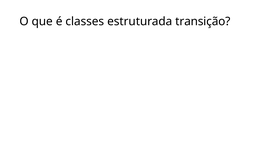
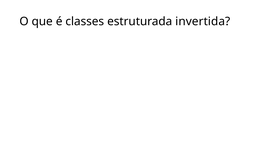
transição: transição -> invertida (203, 22)
